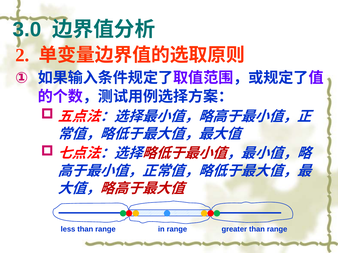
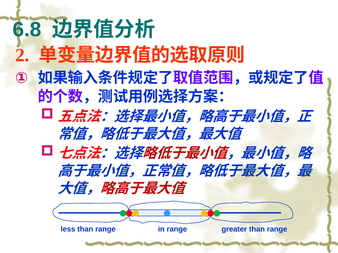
3.0: 3.0 -> 6.8 (27, 30)
